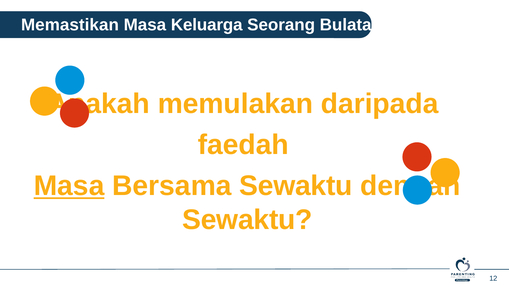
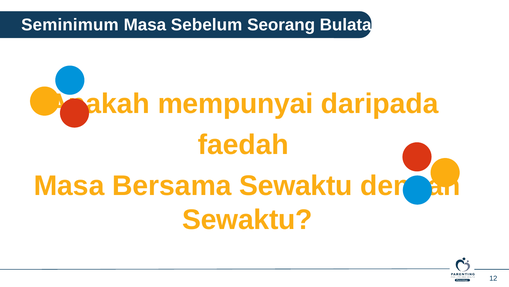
Memastikan: Memastikan -> Seminimum (70, 25)
Keluarga: Keluarga -> Sebelum (207, 25)
memulakan: memulakan -> mempunyai (235, 104)
Masa underline: present -> none (69, 186)
